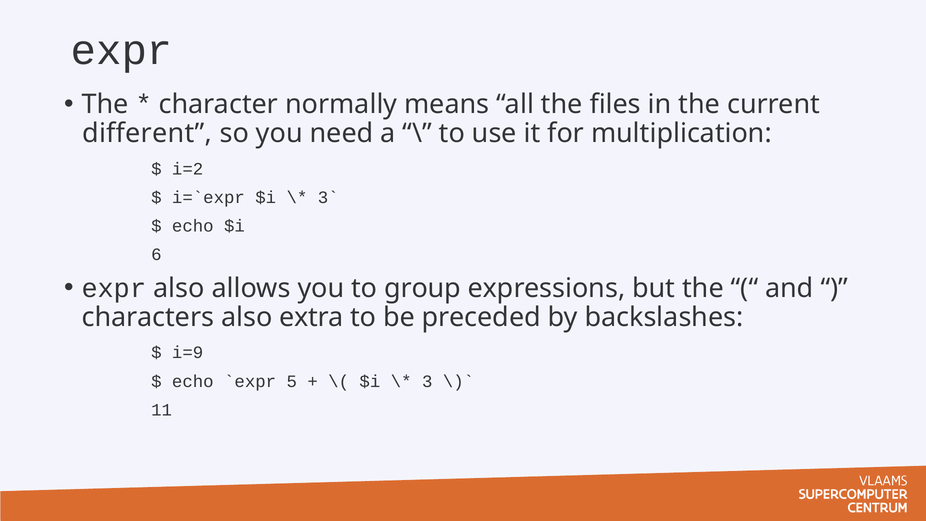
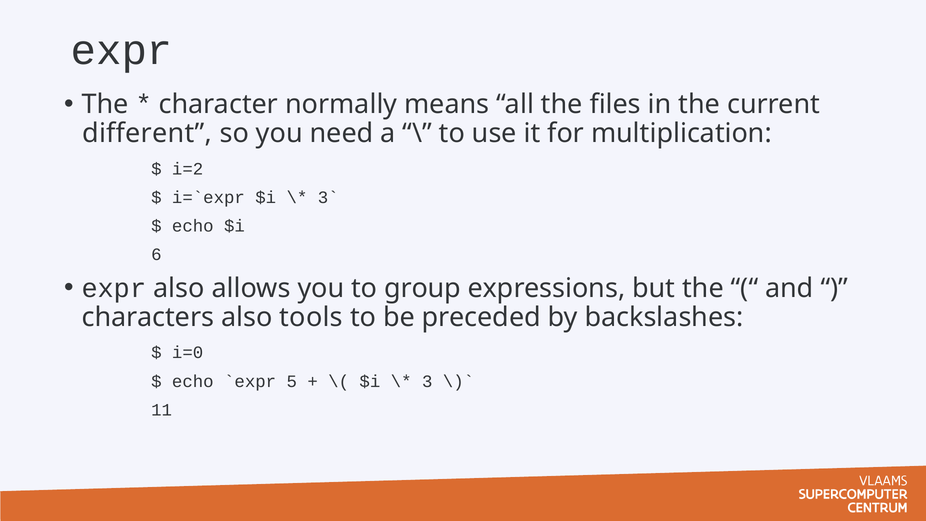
extra: extra -> tools (311, 317)
i=9: i=9 -> i=0 (188, 353)
